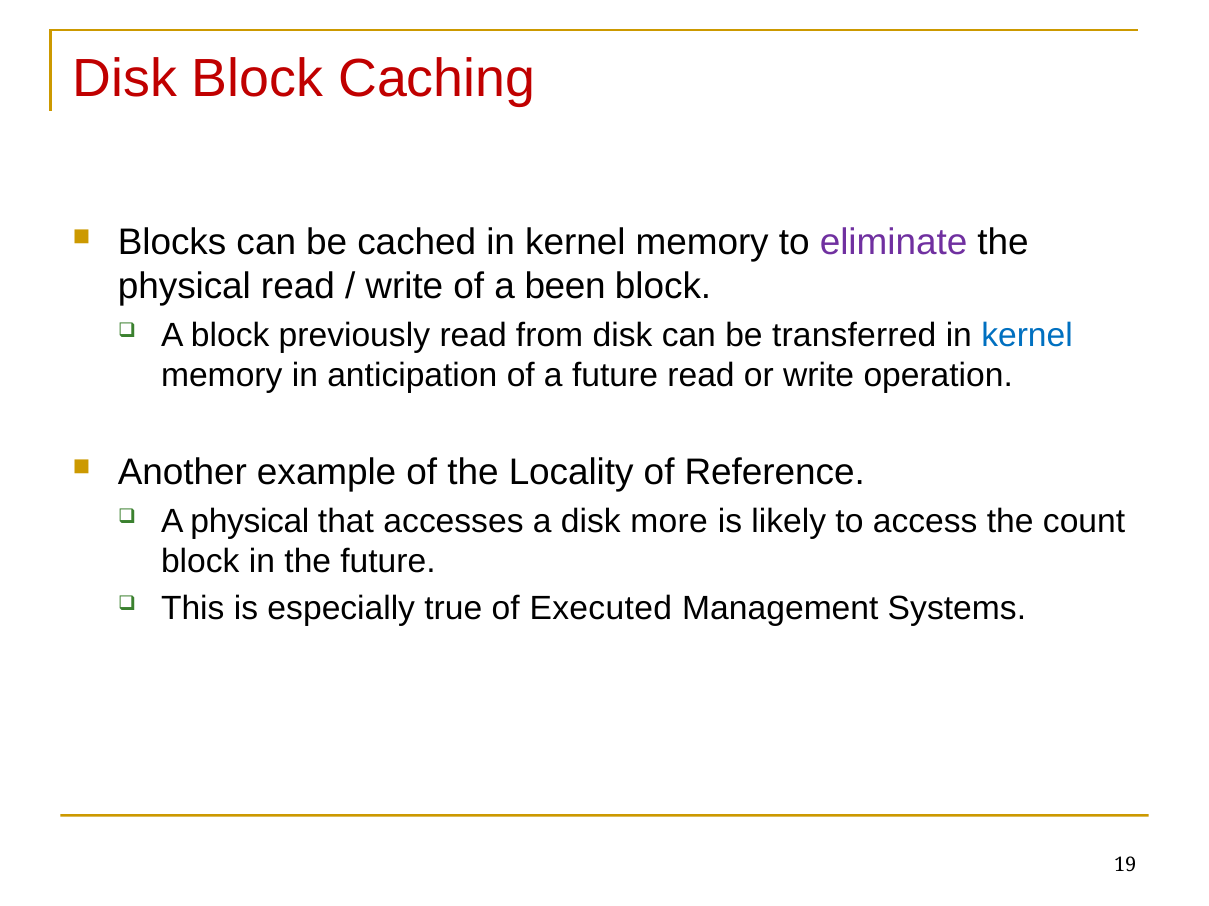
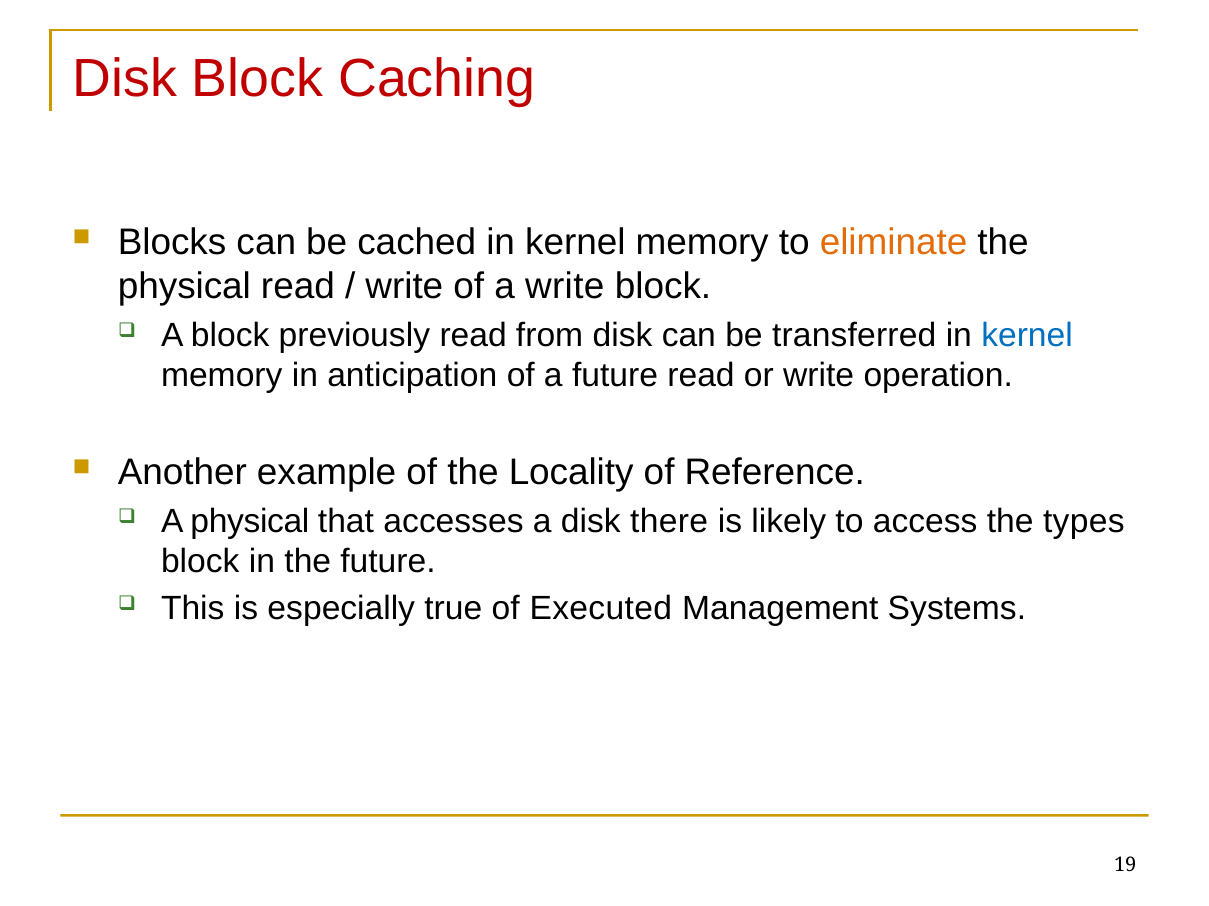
eliminate colour: purple -> orange (894, 242)
a been: been -> write (565, 287)
more: more -> there (669, 522)
count: count -> types (1084, 522)
